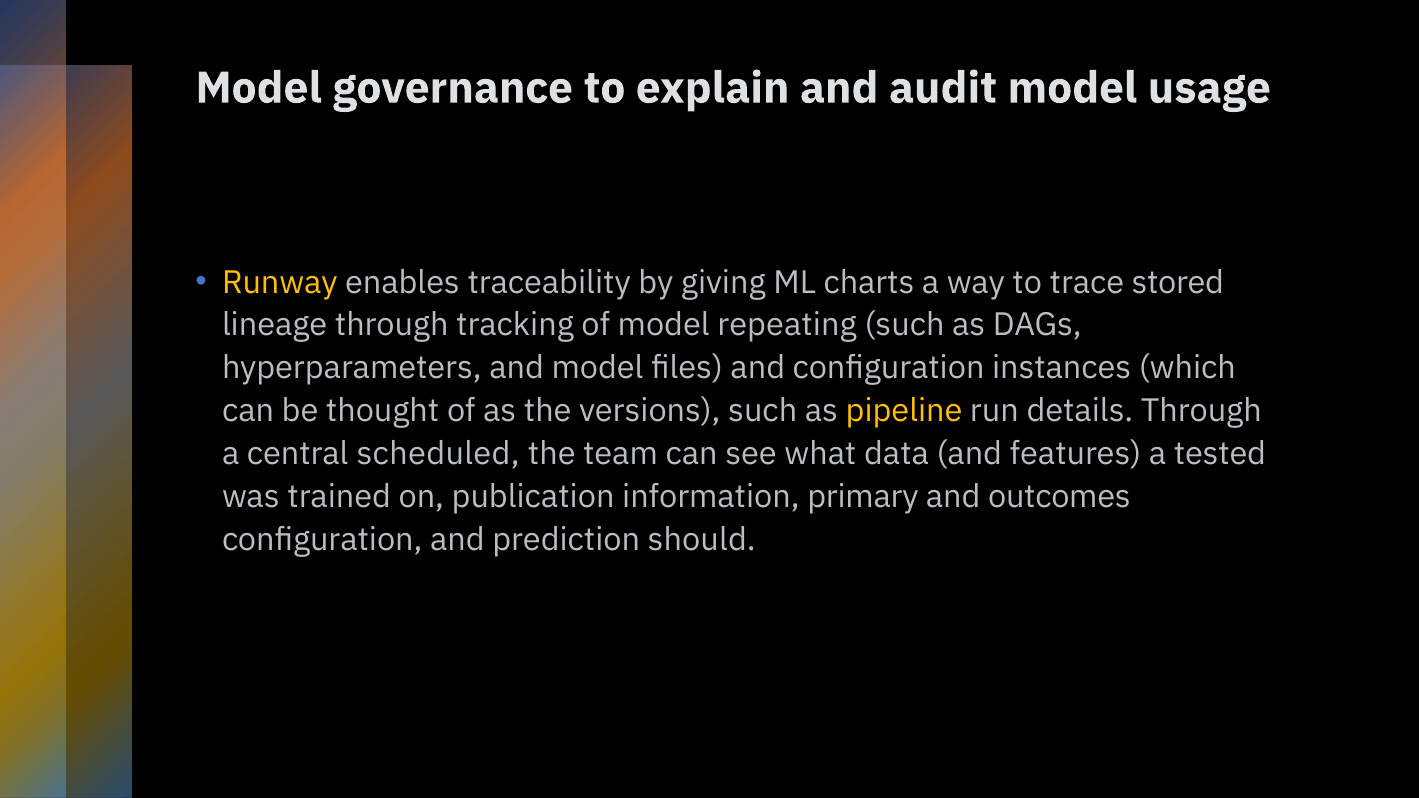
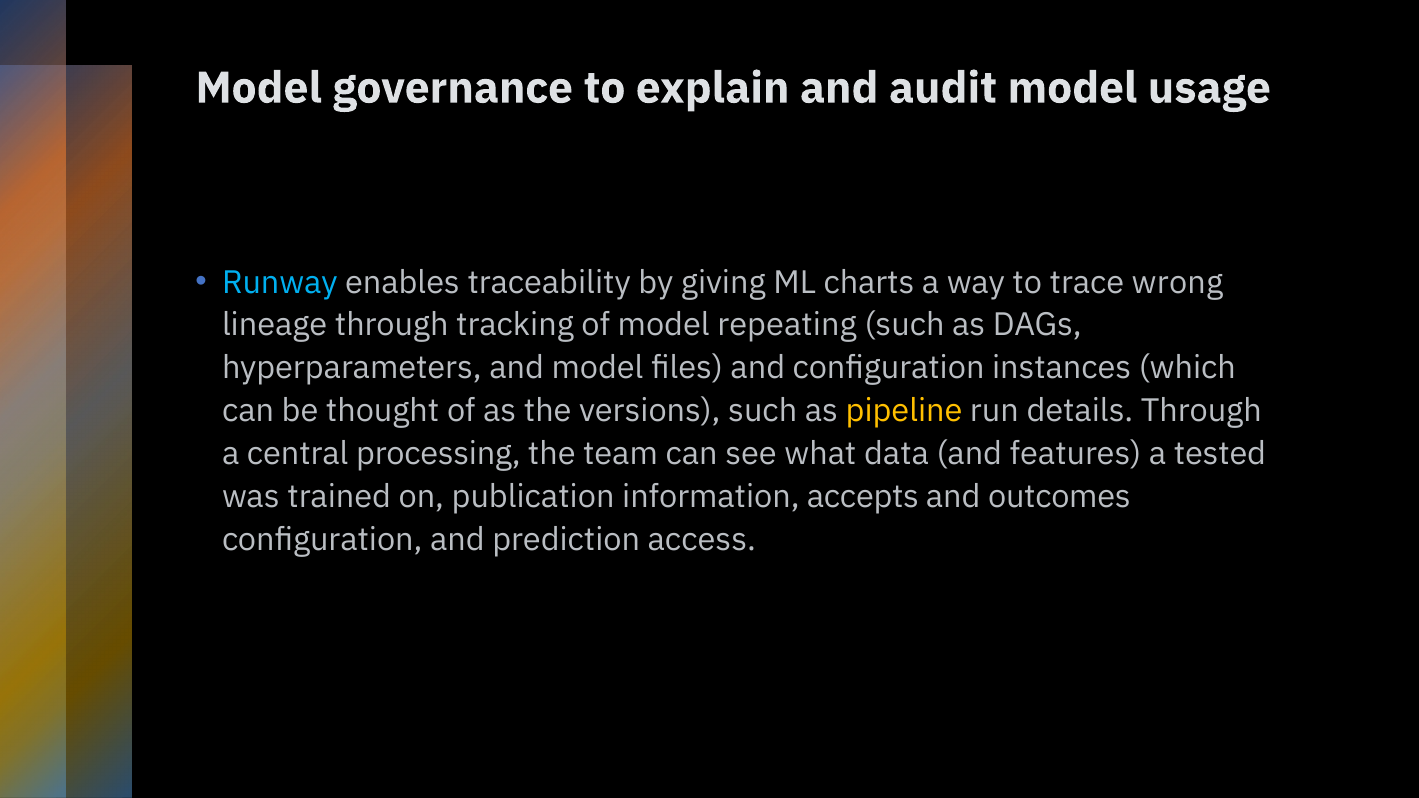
Runway colour: yellow -> light blue (280, 282)
stored: stored -> wrong (1178, 282)
scheduled: scheduled -> processing (438, 454)
primary: primary -> accepts (863, 497)
should: should -> access (702, 540)
